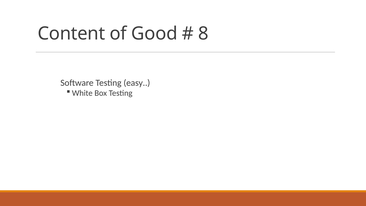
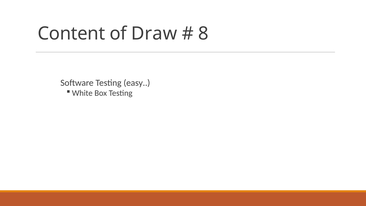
Good: Good -> Draw (154, 34)
